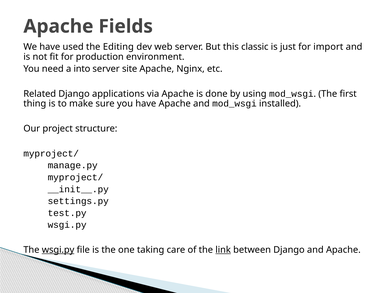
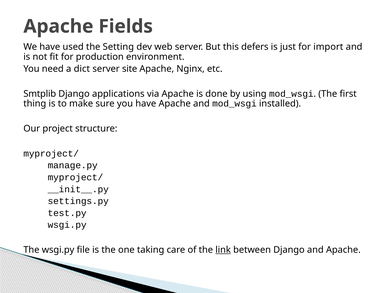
Editing: Editing -> Setting (118, 47)
classic: classic -> defers (255, 47)
into: into -> dict (82, 69)
Related: Related -> Smtplib (40, 94)
wsgi.py underline: present -> none (58, 250)
